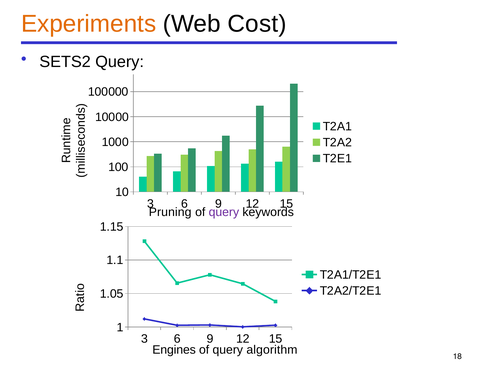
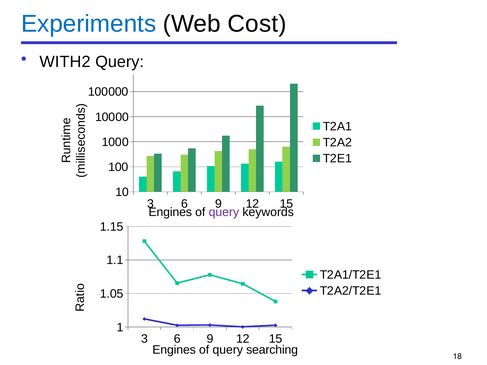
Experiments colour: orange -> blue (89, 24)
SETS2: SETS2 -> WITH2 (65, 62)
Pruning: Pruning -> Engines (170, 212)
algorithm: algorithm -> searching (272, 350)
